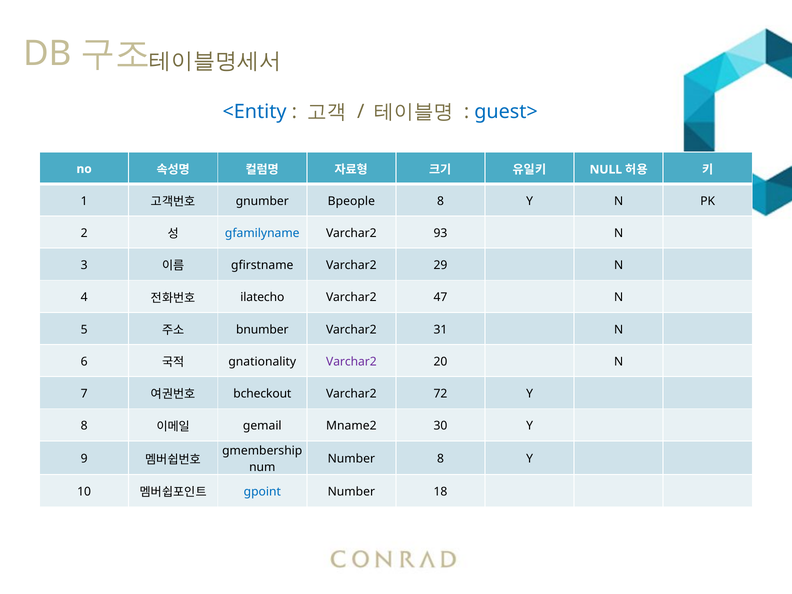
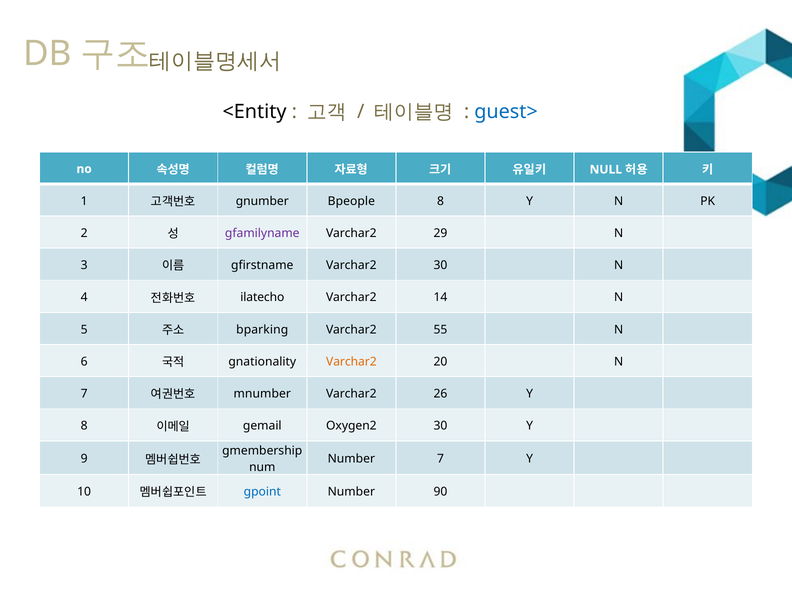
<Entity colour: blue -> black (255, 112)
gfamilyname colour: blue -> purple (262, 233)
93: 93 -> 29 (440, 233)
Varchar2 29: 29 -> 30 (440, 265)
47: 47 -> 14 (440, 297)
bnumber: bnumber -> bparking (262, 330)
31: 31 -> 55 (440, 330)
Varchar2 colour: purple -> orange (351, 362)
bcheckout: bcheckout -> mnumber (262, 394)
72: 72 -> 26 (440, 394)
Mname2: Mname2 -> Oxygen2 (351, 426)
Number 8: 8 -> 7 (441, 459)
18: 18 -> 90 (440, 492)
